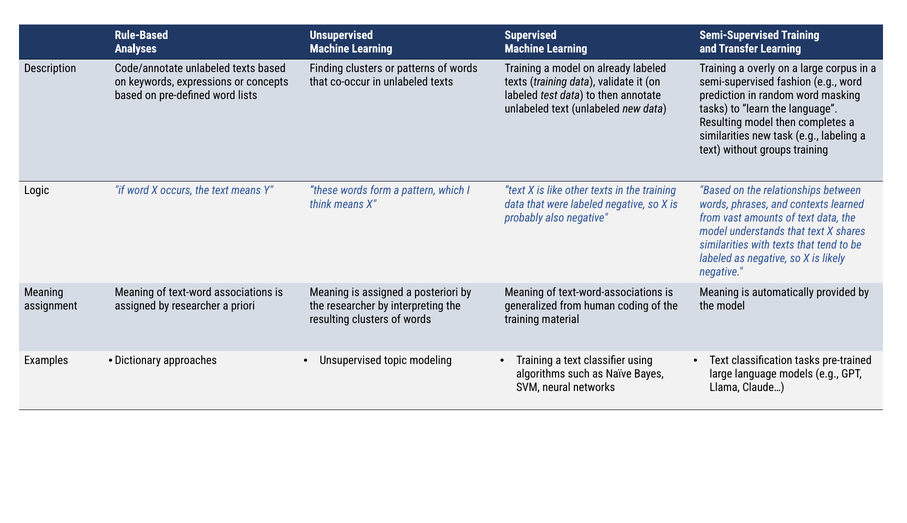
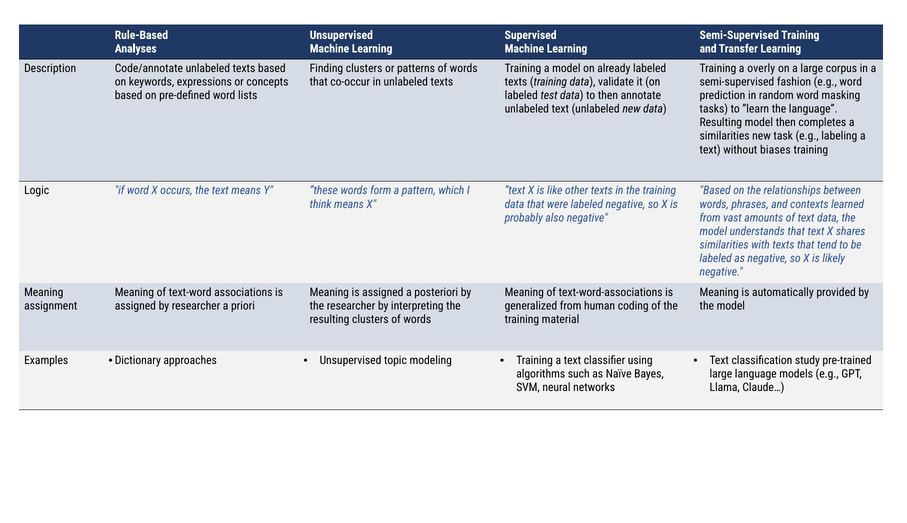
groups: groups -> biases (775, 150)
classification tasks: tasks -> study (807, 361)
